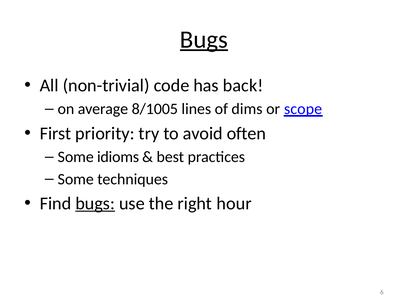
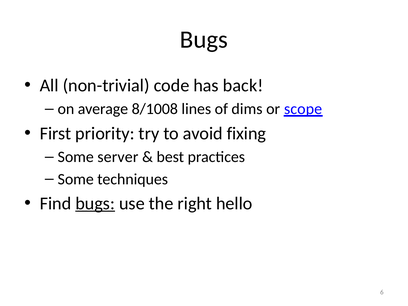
Bugs underline: present -> none (204, 39)
8/1005: 8/1005 -> 8/1008 (155, 109)
often: often -> fixing (246, 134)
idioms: idioms -> server (118, 157)
hour: hour -> hello (234, 203)
